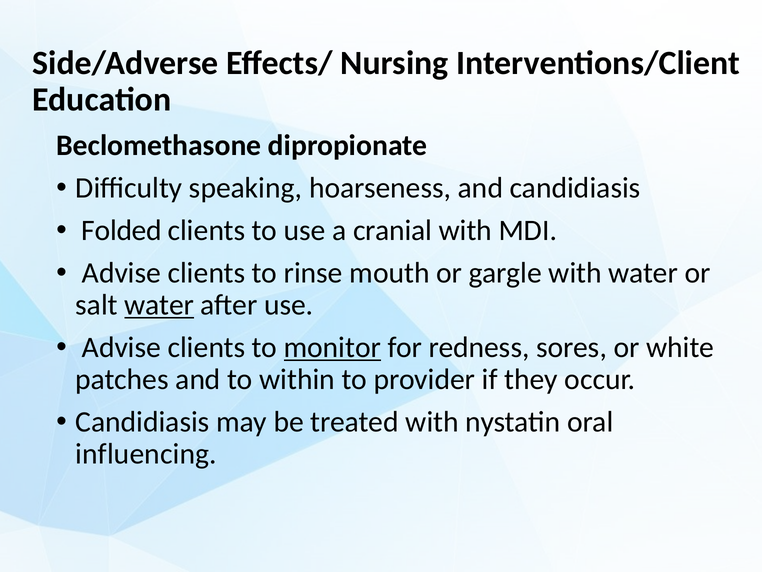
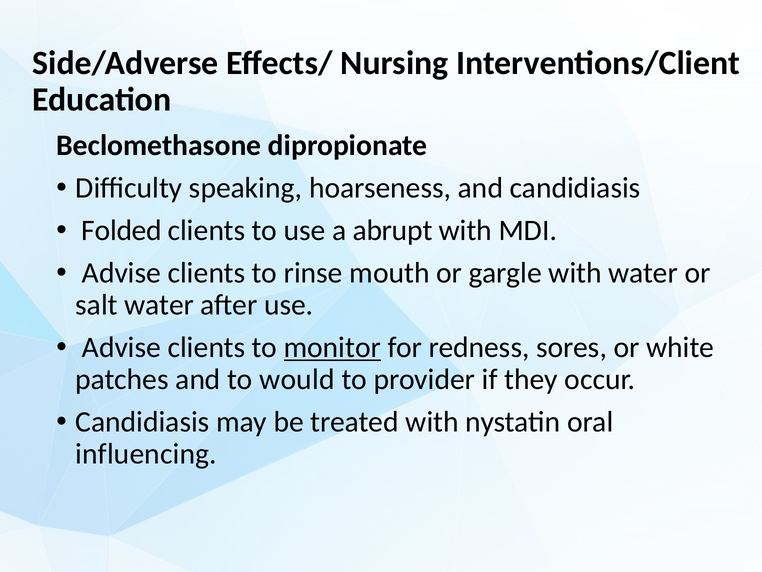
cranial: cranial -> abrupt (393, 230)
water underline: present -> none (159, 305)
within: within -> would (297, 379)
